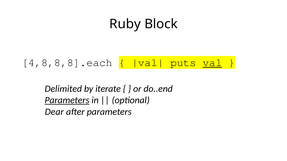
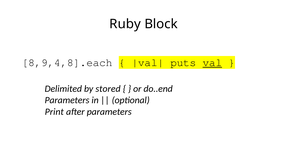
4,8,8,8].each: 4,8,8,8].each -> 8,9,4,8].each (67, 63)
iterate: iterate -> stored (108, 89)
Parameters underline: present -> none (67, 100)
Dear: Dear -> Print (54, 112)
